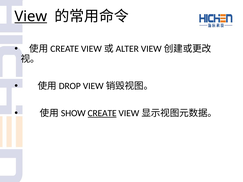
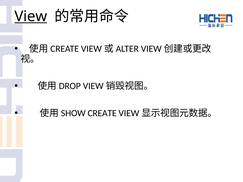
CREATE underline: present -> none (102, 113)
